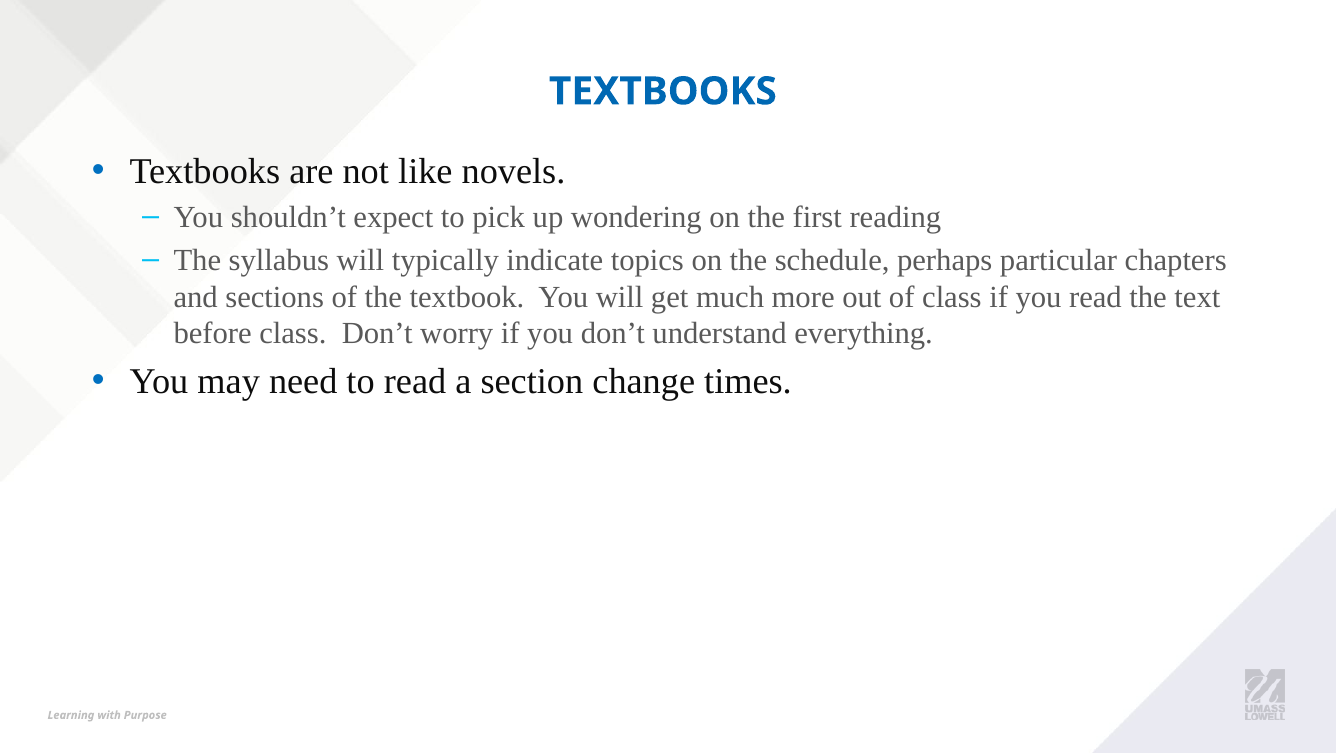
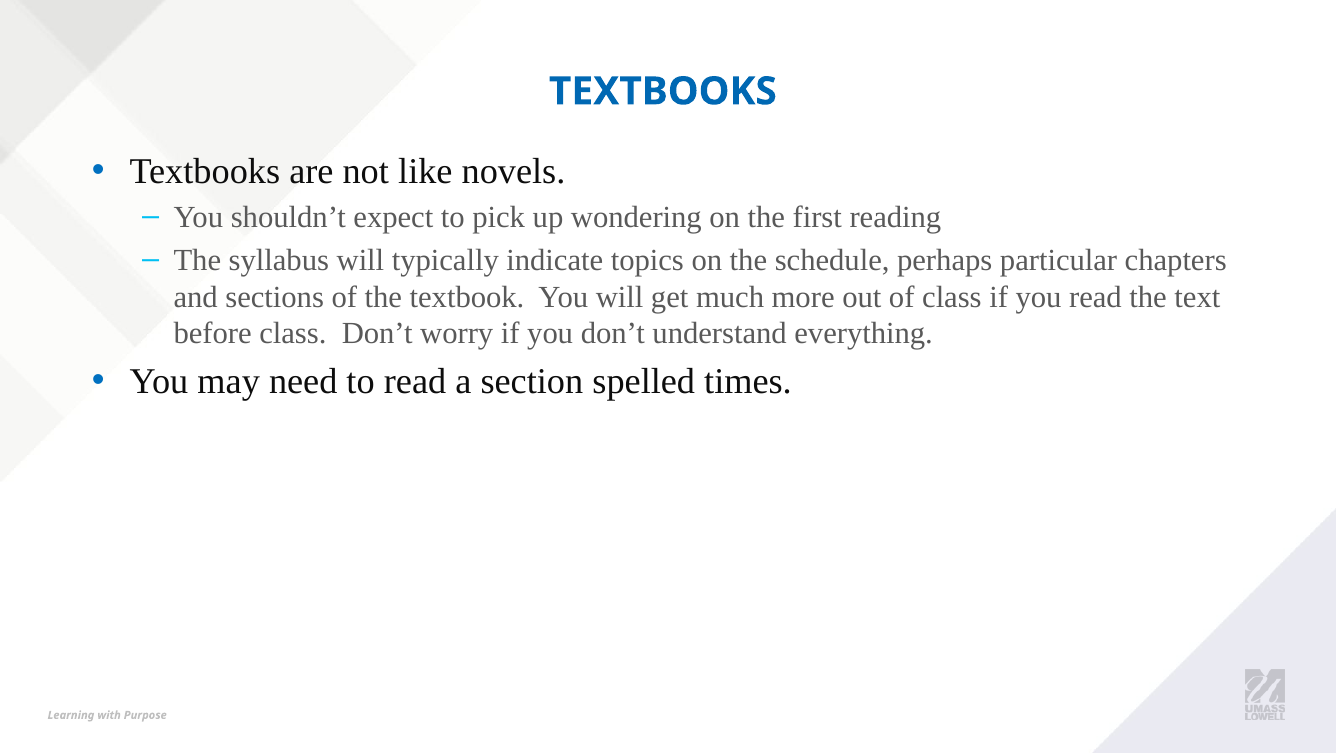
change: change -> spelled (644, 382)
